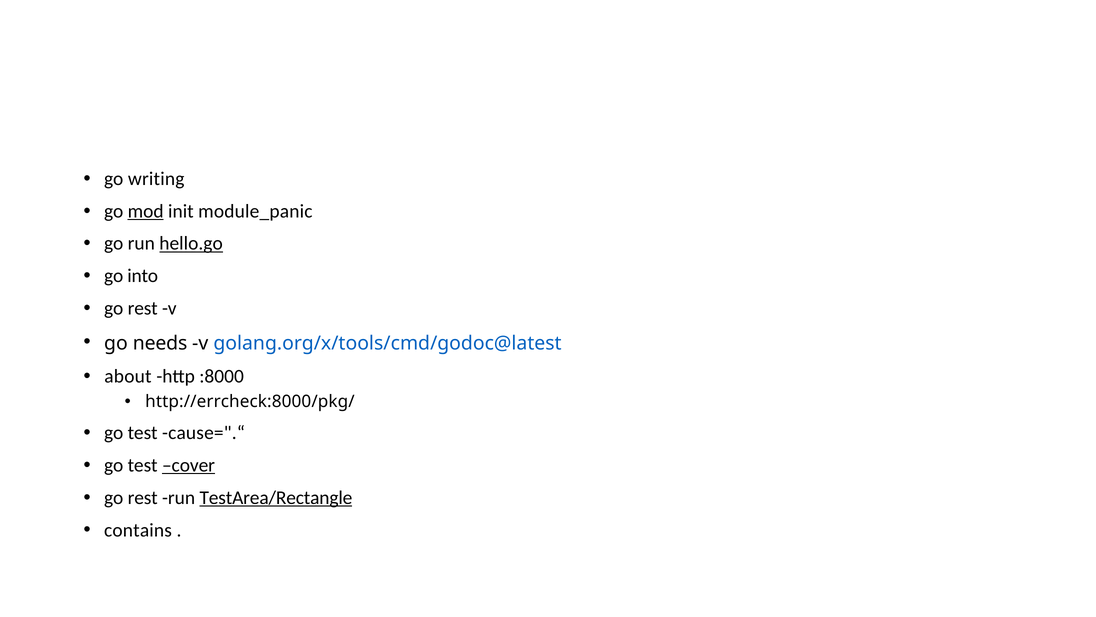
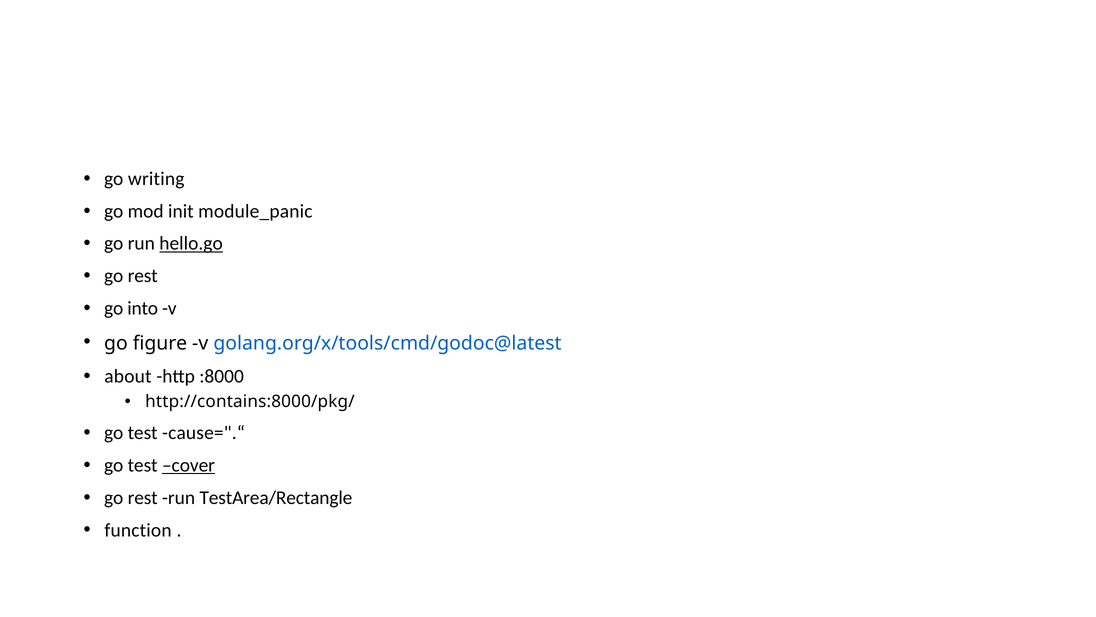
mod underline: present -> none (146, 211)
into: into -> rest (143, 276)
rest: rest -> into (143, 308)
needs: needs -> figure (160, 343)
http://errcheck:8000/pkg/: http://errcheck:8000/pkg/ -> http://contains:8000/pkg/ (250, 401)
TestArea/Rectangle underline: present -> none (276, 497)
contains: contains -> function (138, 530)
